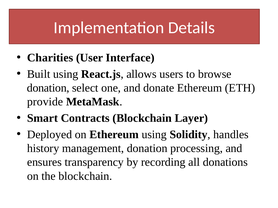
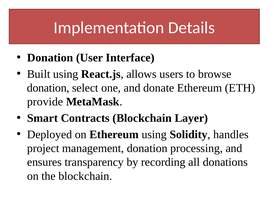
Charities: Charities -> Donation (50, 58)
history: history -> project (43, 149)
